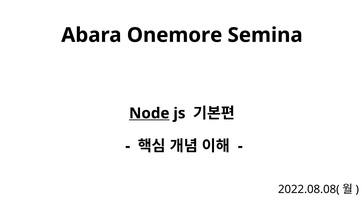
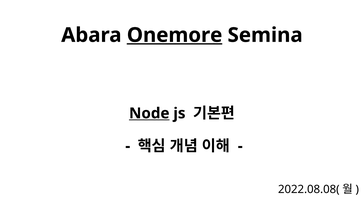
Onemore underline: none -> present (175, 35)
